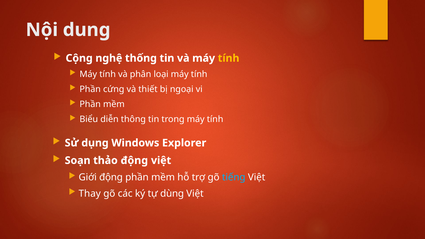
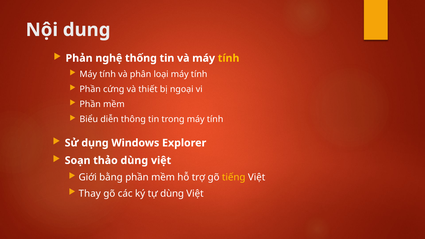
Cộng: Cộng -> Phản (79, 58)
động: động -> dùng (134, 160)
Giới động: động -> bằng (111, 177)
tiếng colour: light blue -> yellow (234, 177)
